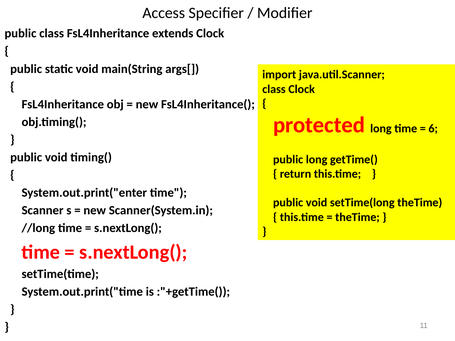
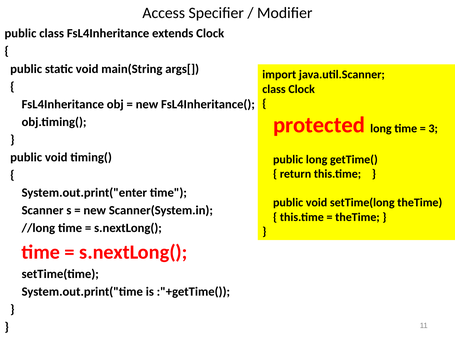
6: 6 -> 3 (433, 129)
